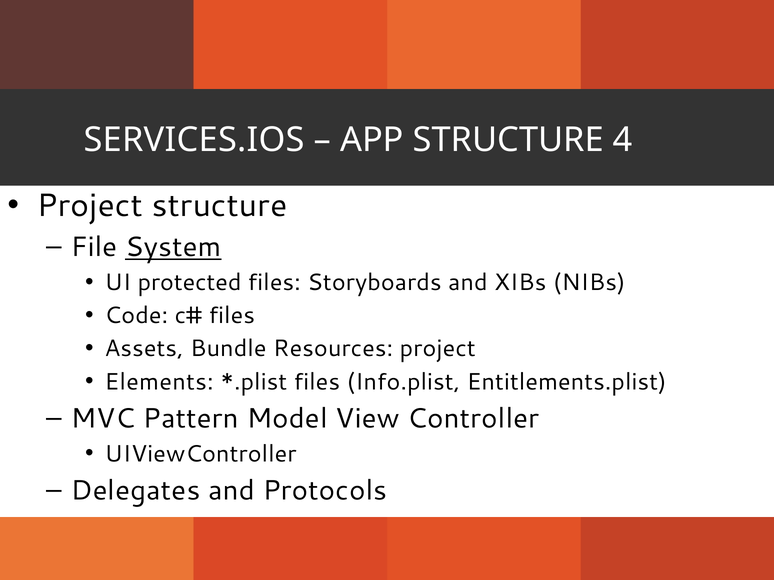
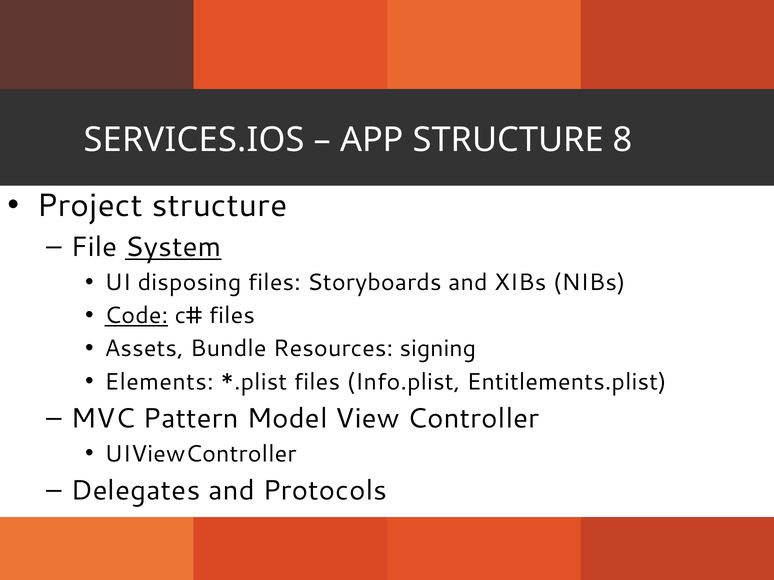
4: 4 -> 8 (623, 140)
protected: protected -> disposing (189, 283)
Code underline: none -> present (136, 316)
Resources project: project -> signing (438, 349)
